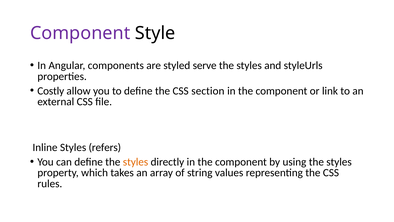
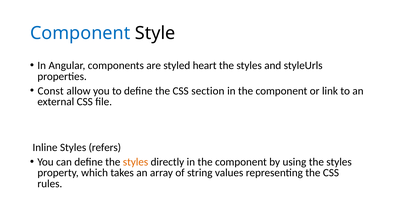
Component colour: purple -> blue (80, 33)
serve: serve -> heart (205, 65)
Costly: Costly -> Const (51, 91)
